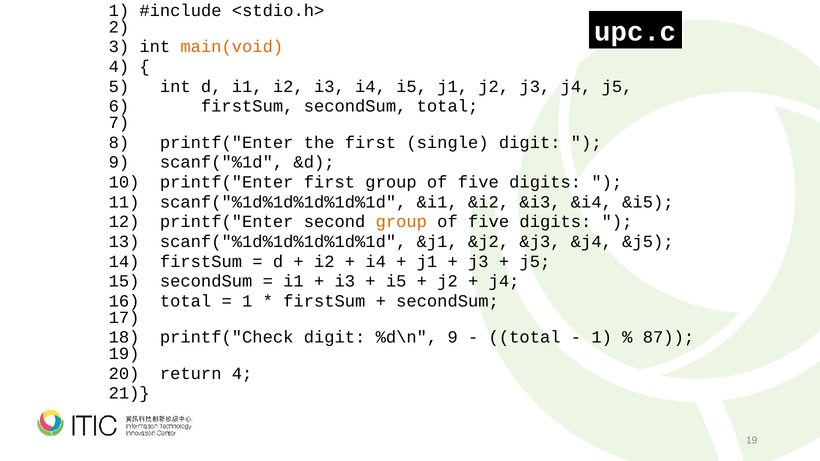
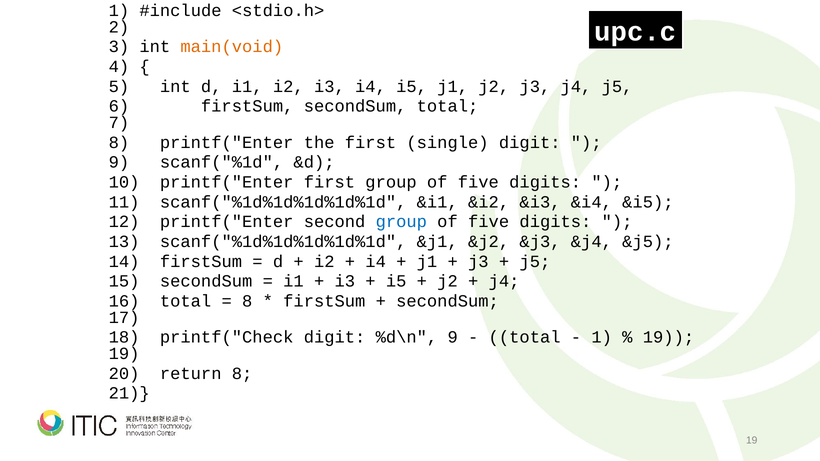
group colour: orange -> blue (401, 222)
1: 1 -> 8 (247, 301)
87: 87 -> 19 (668, 337)
return 4: 4 -> 8 (242, 374)
